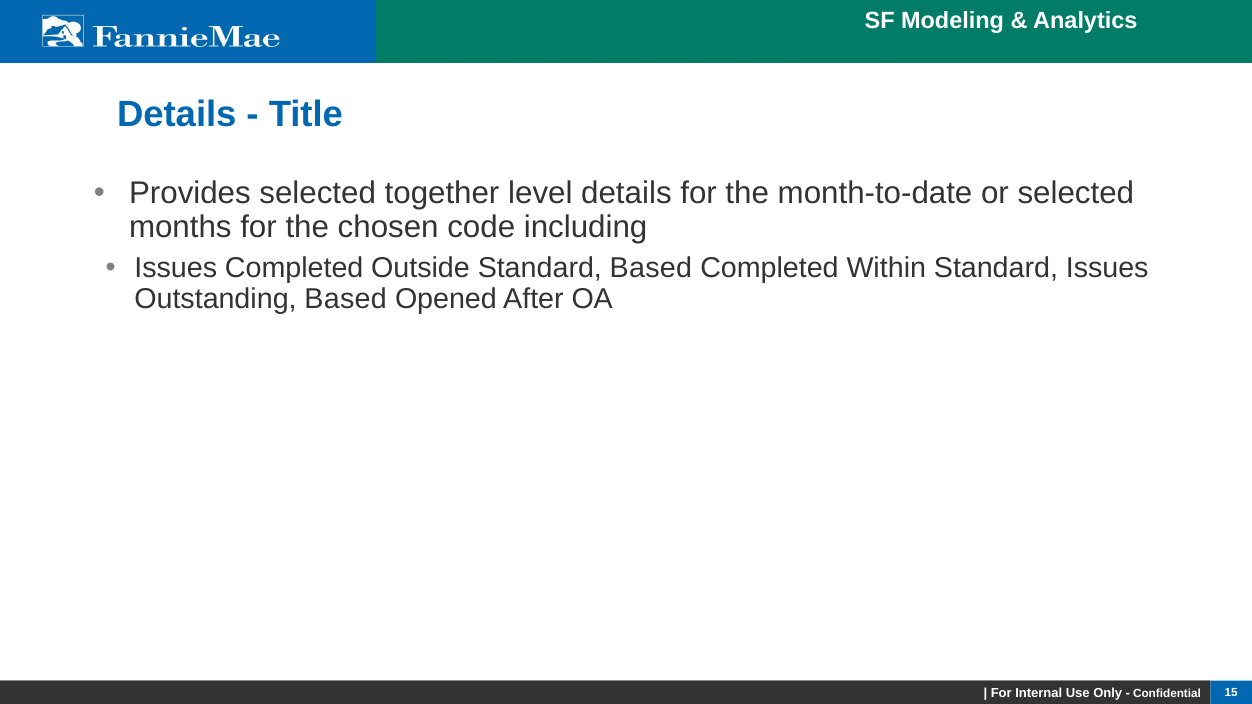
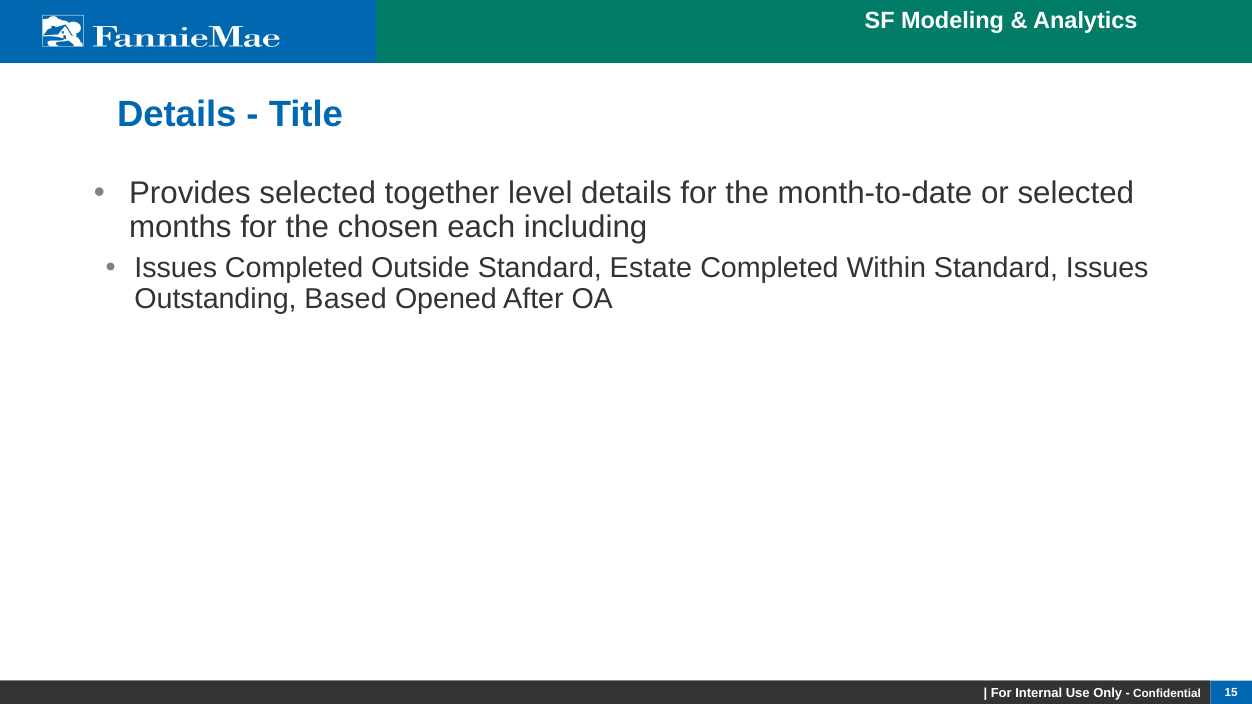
code: code -> each (481, 227)
Standard Based: Based -> Estate (651, 268)
